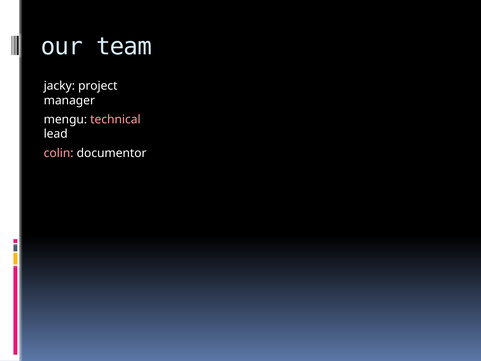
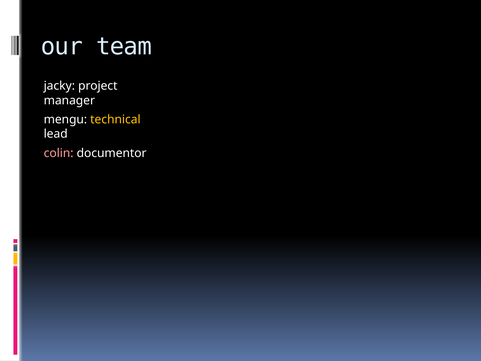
technical colour: pink -> yellow (115, 119)
